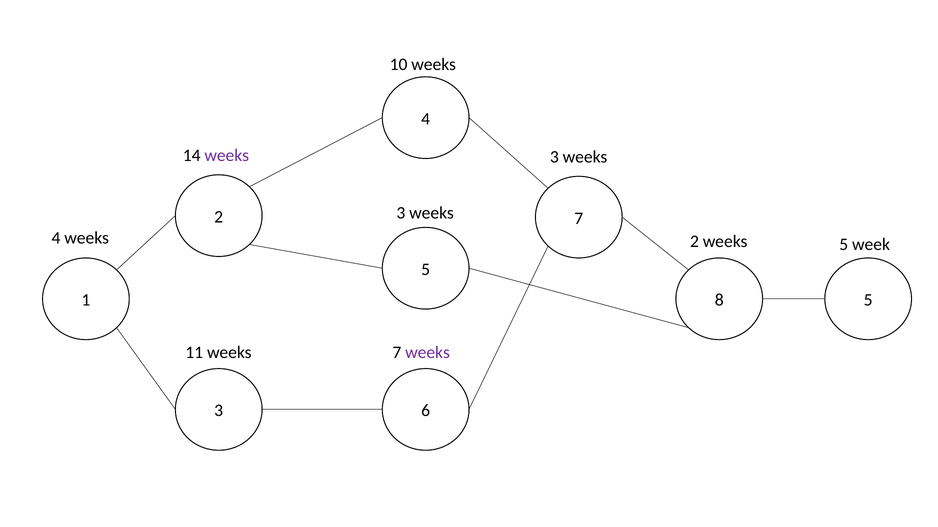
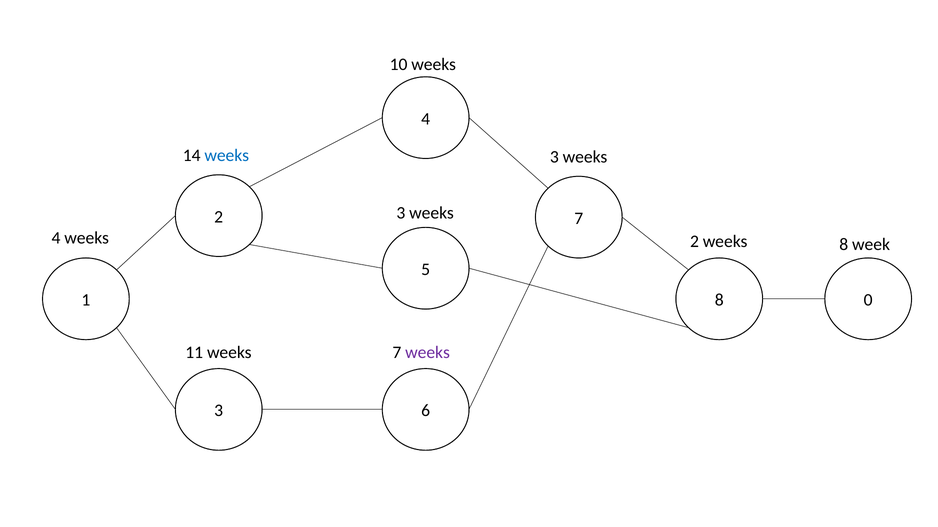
weeks colour: purple -> blue (227, 156)
weeks 5: 5 -> 8 (844, 245)
8 5: 5 -> 0 (868, 300)
